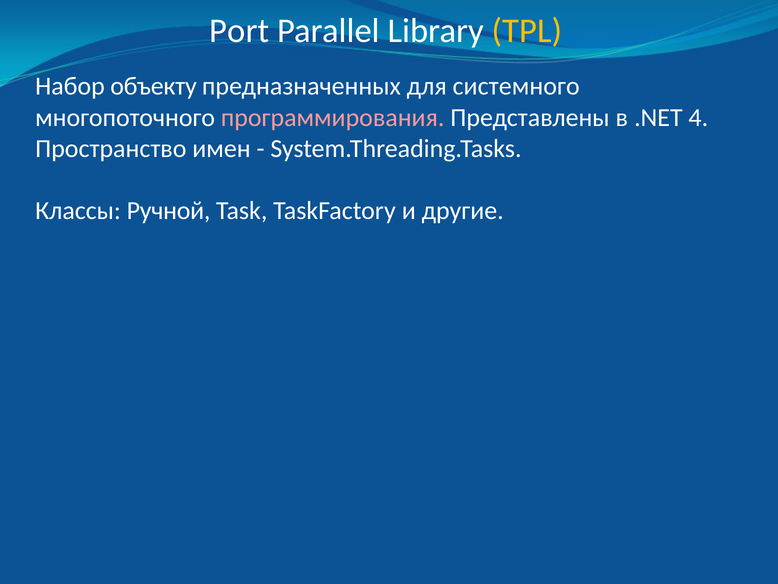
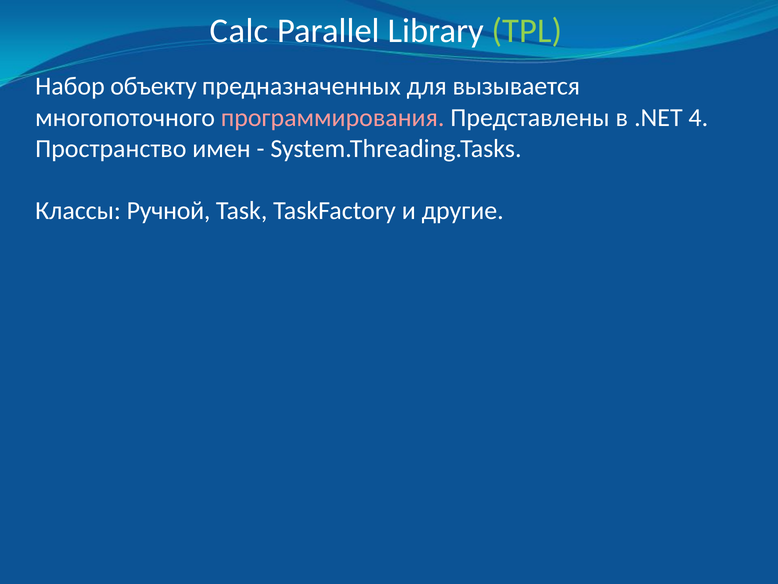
Port: Port -> Calc (239, 31)
TPL colour: yellow -> light green (527, 31)
системного: системного -> вызывается (516, 86)
